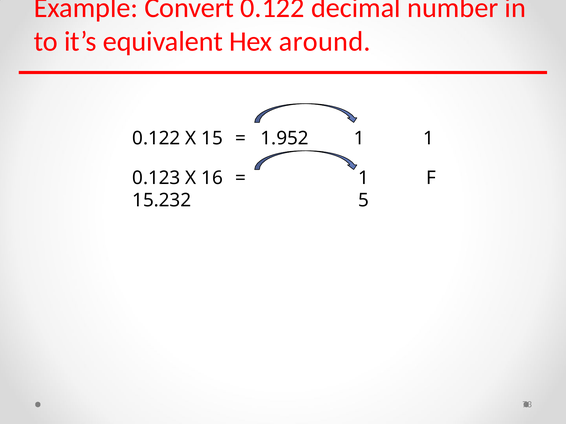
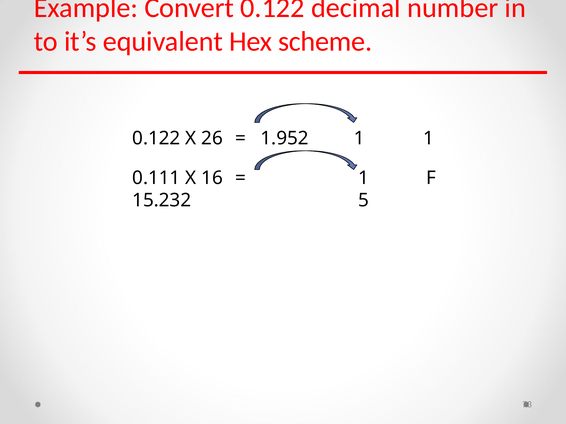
around: around -> scheme (325, 42)
15: 15 -> 26 (212, 138)
0.123: 0.123 -> 0.111 (156, 178)
